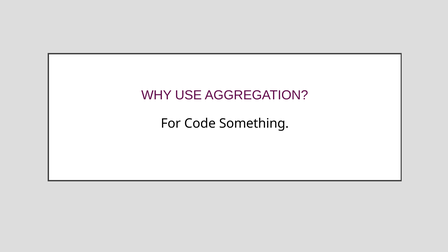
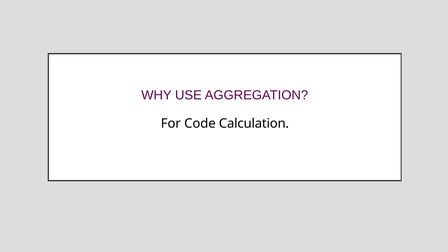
Something: Something -> Calculation (254, 123)
